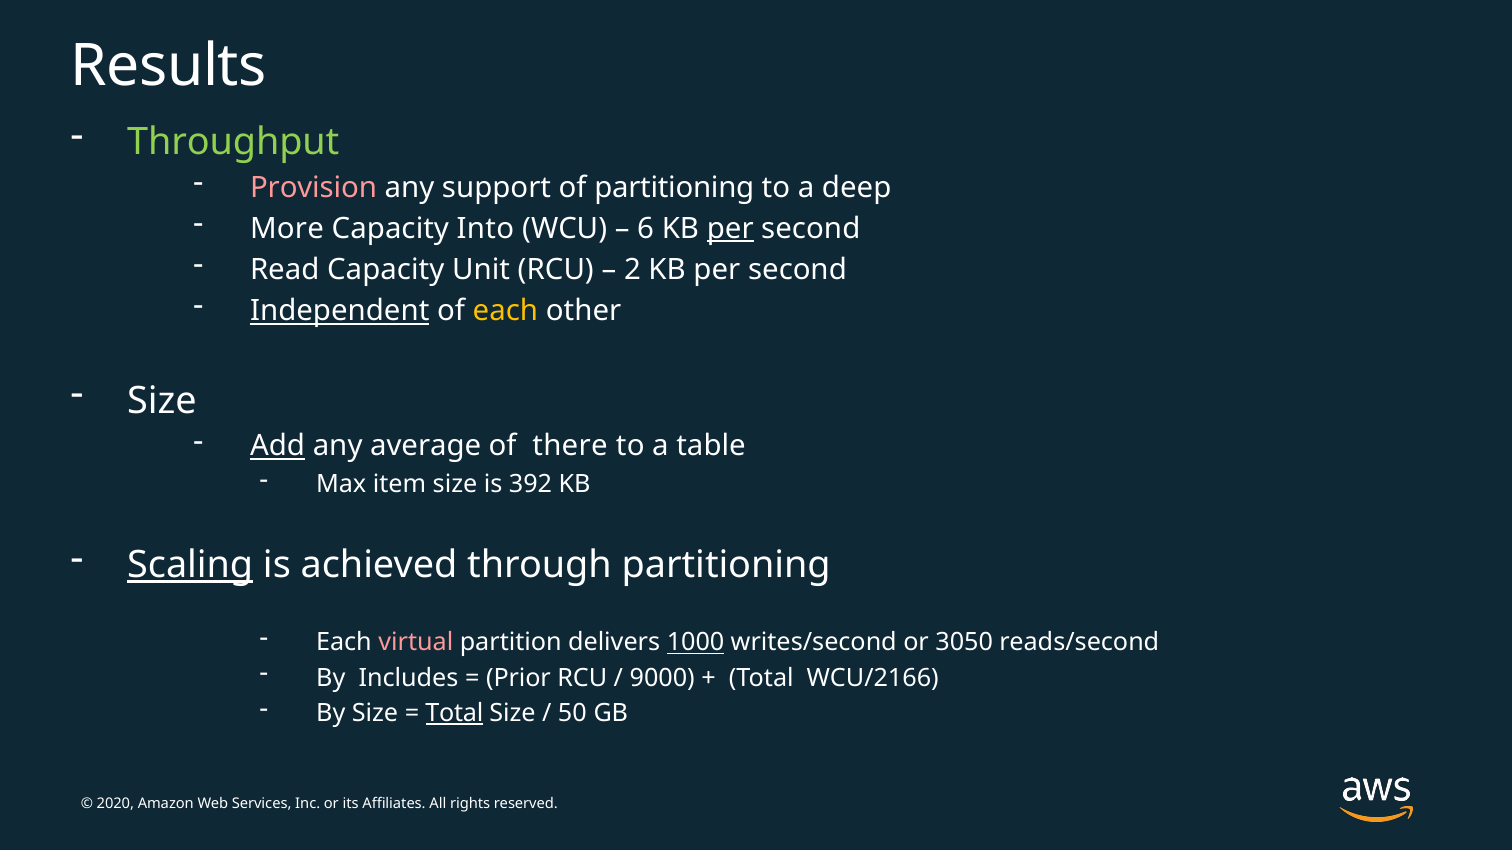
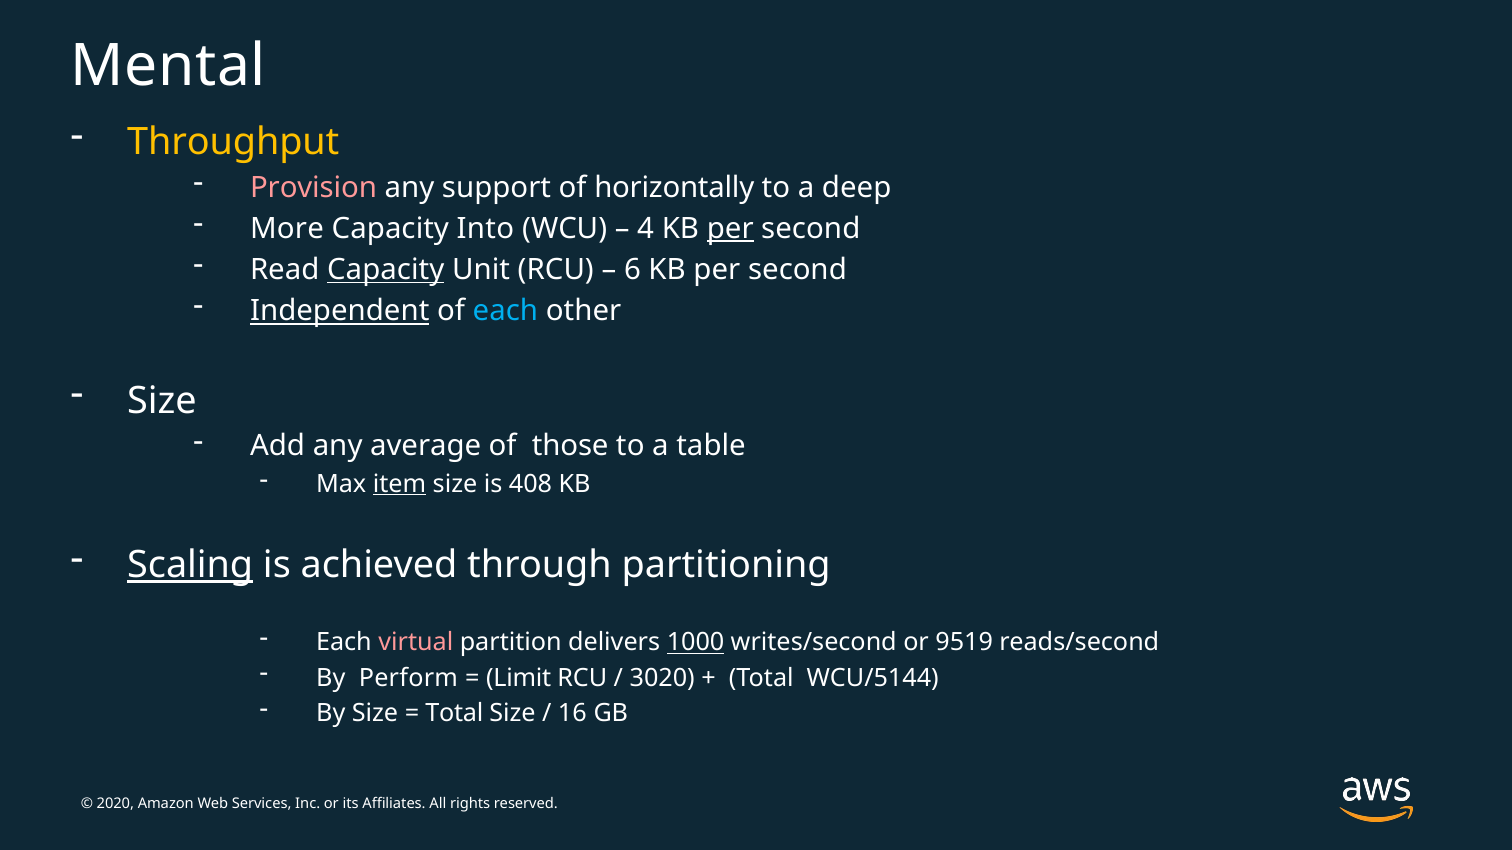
Results: Results -> Mental (168, 66)
Throughput colour: light green -> yellow (233, 142)
of partitioning: partitioning -> horizontally (674, 188)
6: 6 -> 4 (646, 229)
Capacity underline: none -> present (386, 270)
2: 2 -> 6 (632, 270)
each colour: yellow -> light blue (505, 311)
Add underline: present -> none (278, 447)
there: there -> those (570, 447)
item underline: none -> present (400, 484)
392: 392 -> 408 (531, 484)
3050: 3050 -> 9519 (964, 643)
Includes: Includes -> Perform (408, 678)
Prior: Prior -> Limit (519, 678)
9000: 9000 -> 3020 (662, 678)
WCU/2166: WCU/2166 -> WCU/5144 (873, 678)
Total underline: present -> none (454, 713)
50: 50 -> 16 (572, 713)
